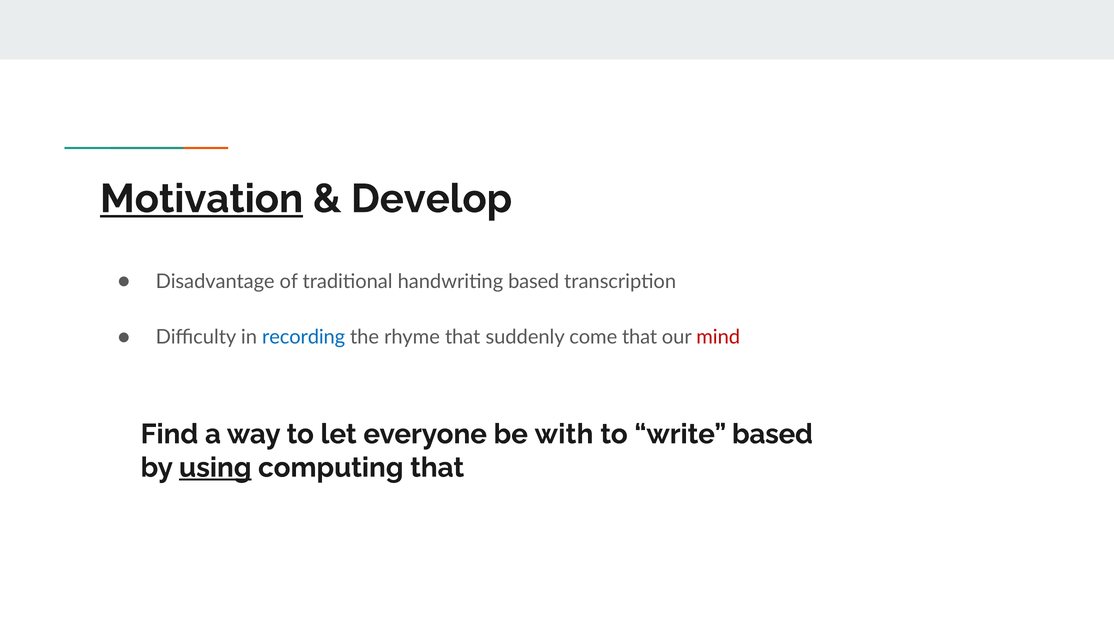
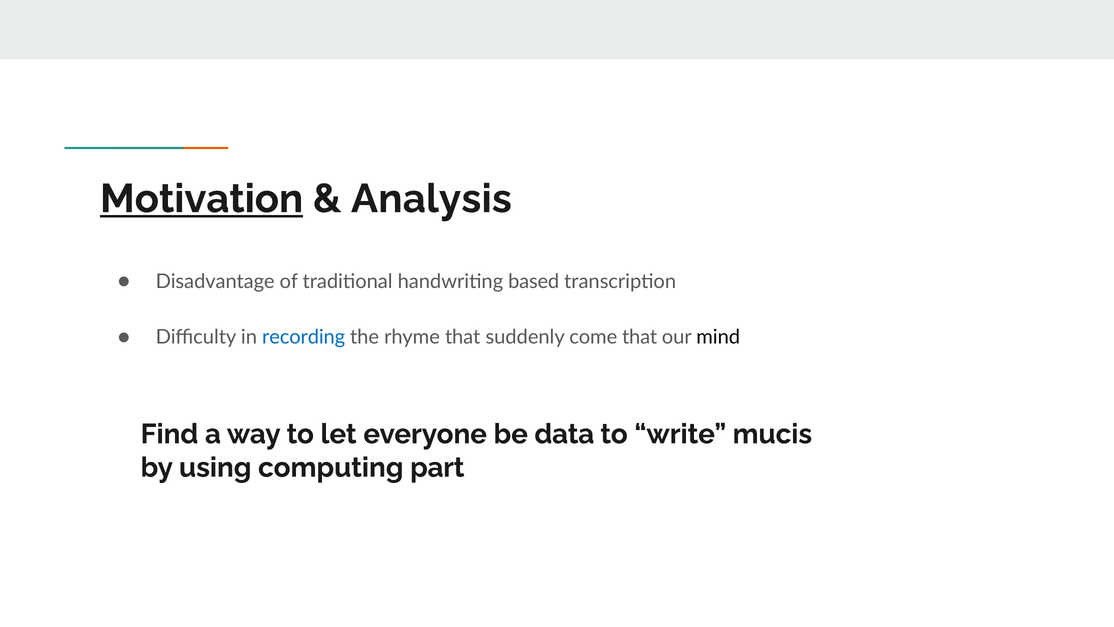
Develop: Develop -> Analysis (431, 199)
mind colour: red -> black (718, 337)
with: with -> data (564, 434)
write based: based -> mucis (772, 434)
using underline: present -> none (215, 467)
computing that: that -> part (437, 467)
